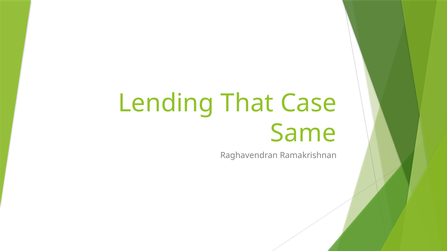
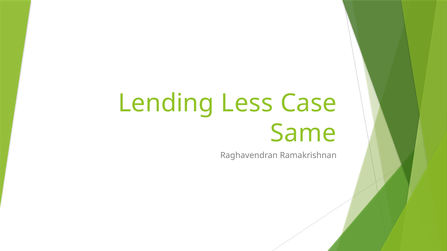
That: That -> Less (247, 103)
